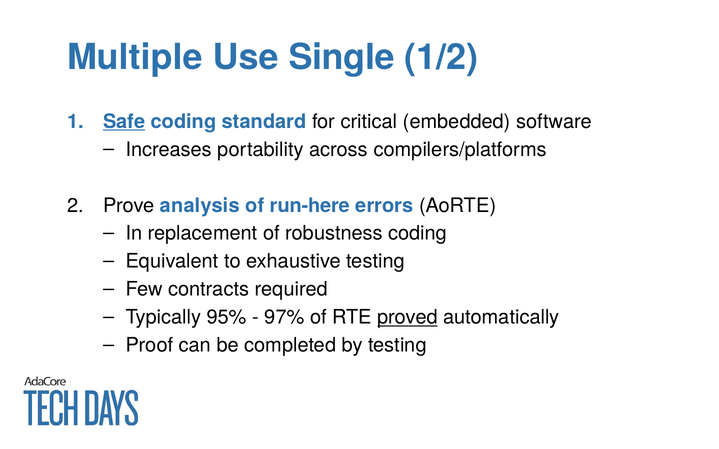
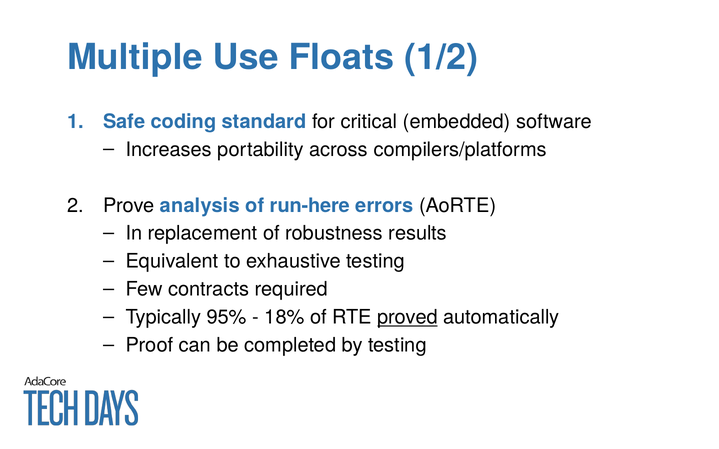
Single: Single -> Floats (341, 58)
Safe underline: present -> none (124, 122)
robustness coding: coding -> results (418, 234)
97%: 97% -> 18% (284, 318)
